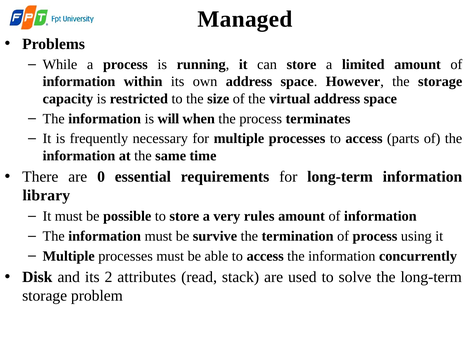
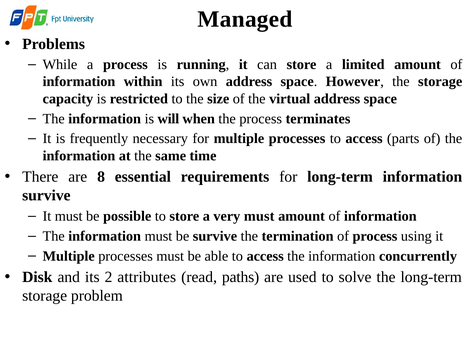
0: 0 -> 8 (101, 177)
library: library -> survive (46, 196)
very rules: rules -> must (259, 216)
stack: stack -> paths (241, 277)
